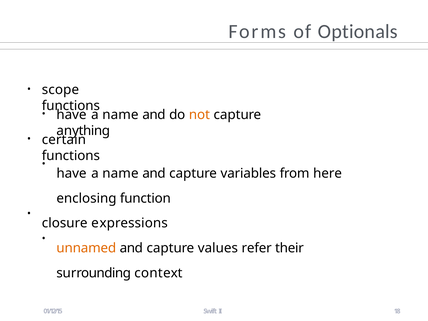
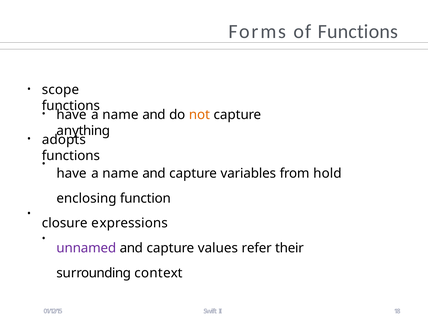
of Optionals: Optionals -> Functions (358, 31)
certain: certain -> adopts (64, 140)
here: here -> hold (327, 173)
unnamed colour: orange -> purple (86, 248)
